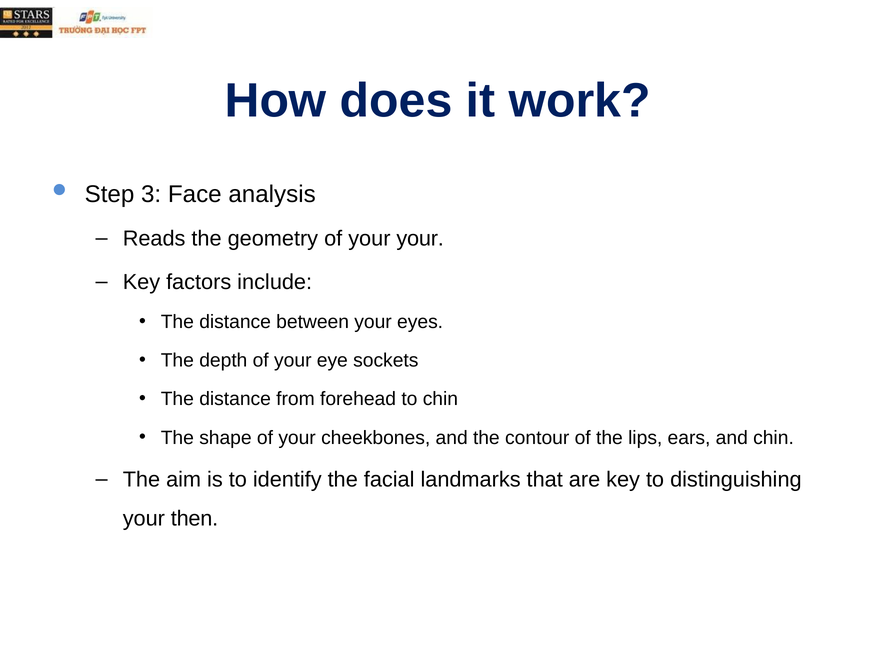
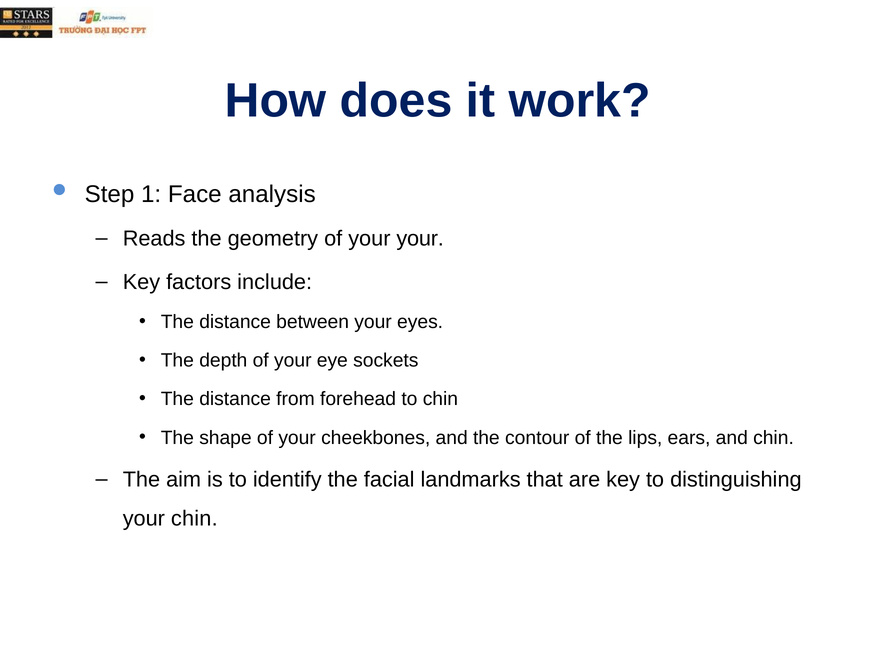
3: 3 -> 1 (151, 194)
your then: then -> chin (194, 519)
